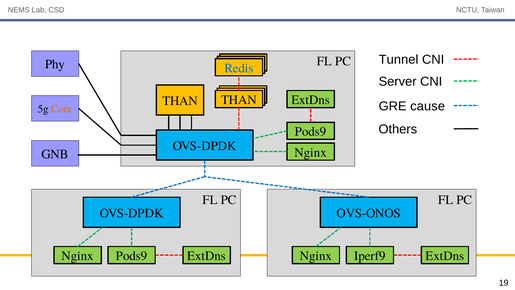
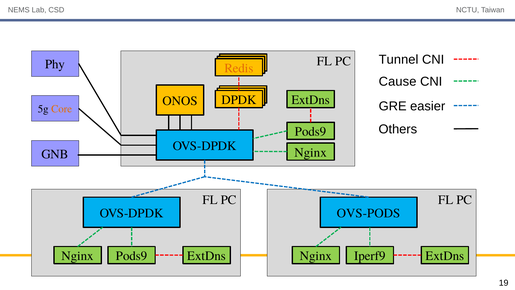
Redis colour: blue -> orange (239, 68)
Server: Server -> Cause (398, 82)
THAN: THAN -> DPDK (239, 100)
THAN: THAN -> ONOS (180, 101)
cause: cause -> easier (428, 106)
OVS-ONOS: OVS-ONOS -> OVS-PODS (369, 213)
